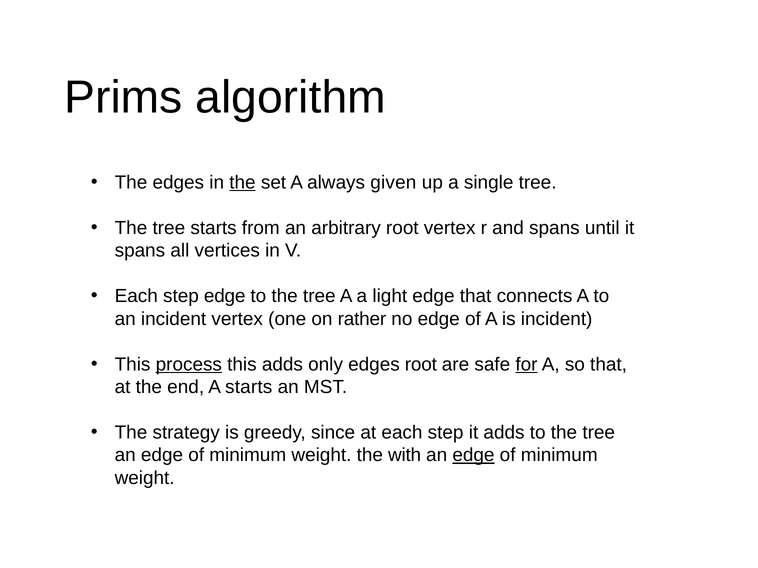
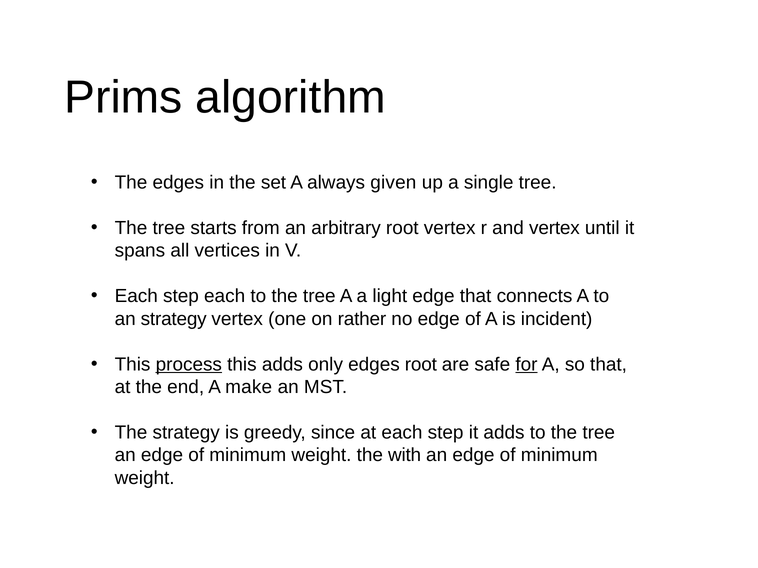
the underline: present -> none (242, 183)
and spans: spans -> vertex (554, 228)
step edge: edge -> each (225, 296)
an incident: incident -> strategy (174, 319)
A starts: starts -> make (249, 387)
edge underline: present -> none (473, 456)
